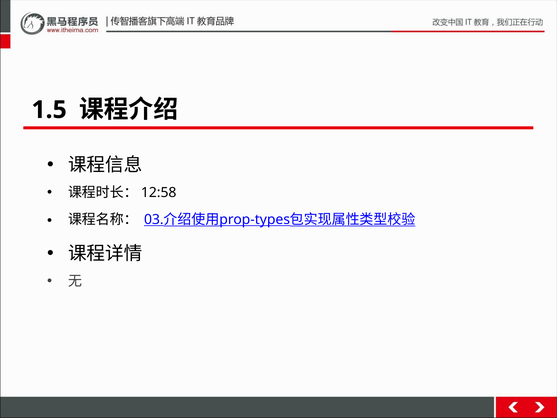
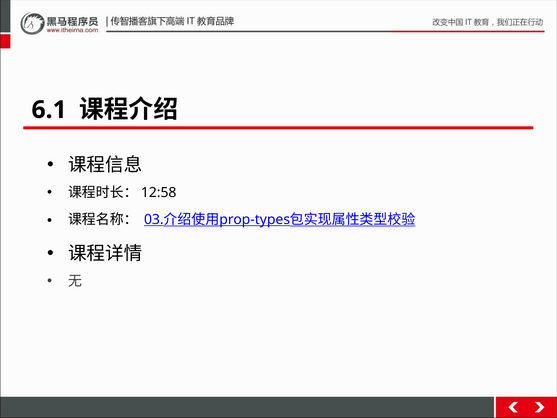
1.5: 1.5 -> 6.1 (49, 110)
